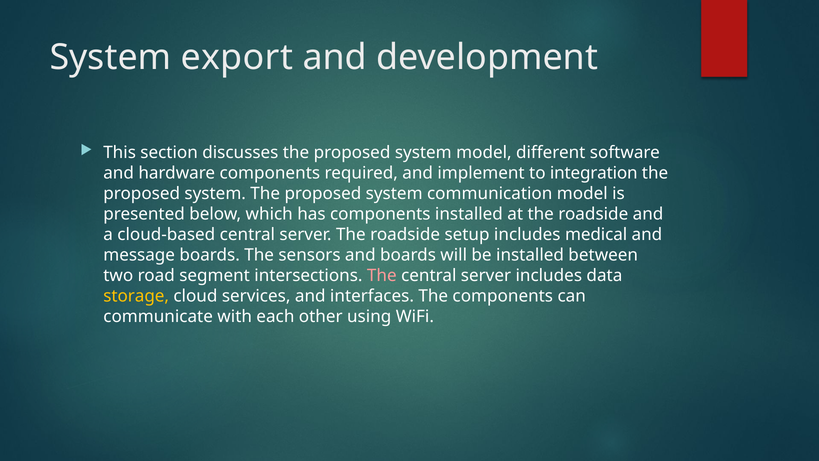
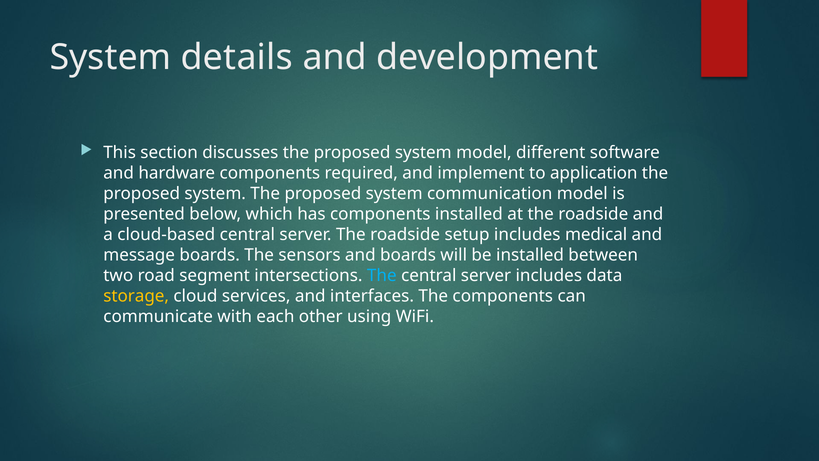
export: export -> details (237, 58)
integration: integration -> application (594, 173)
The colour: pink -> light blue (382, 275)
